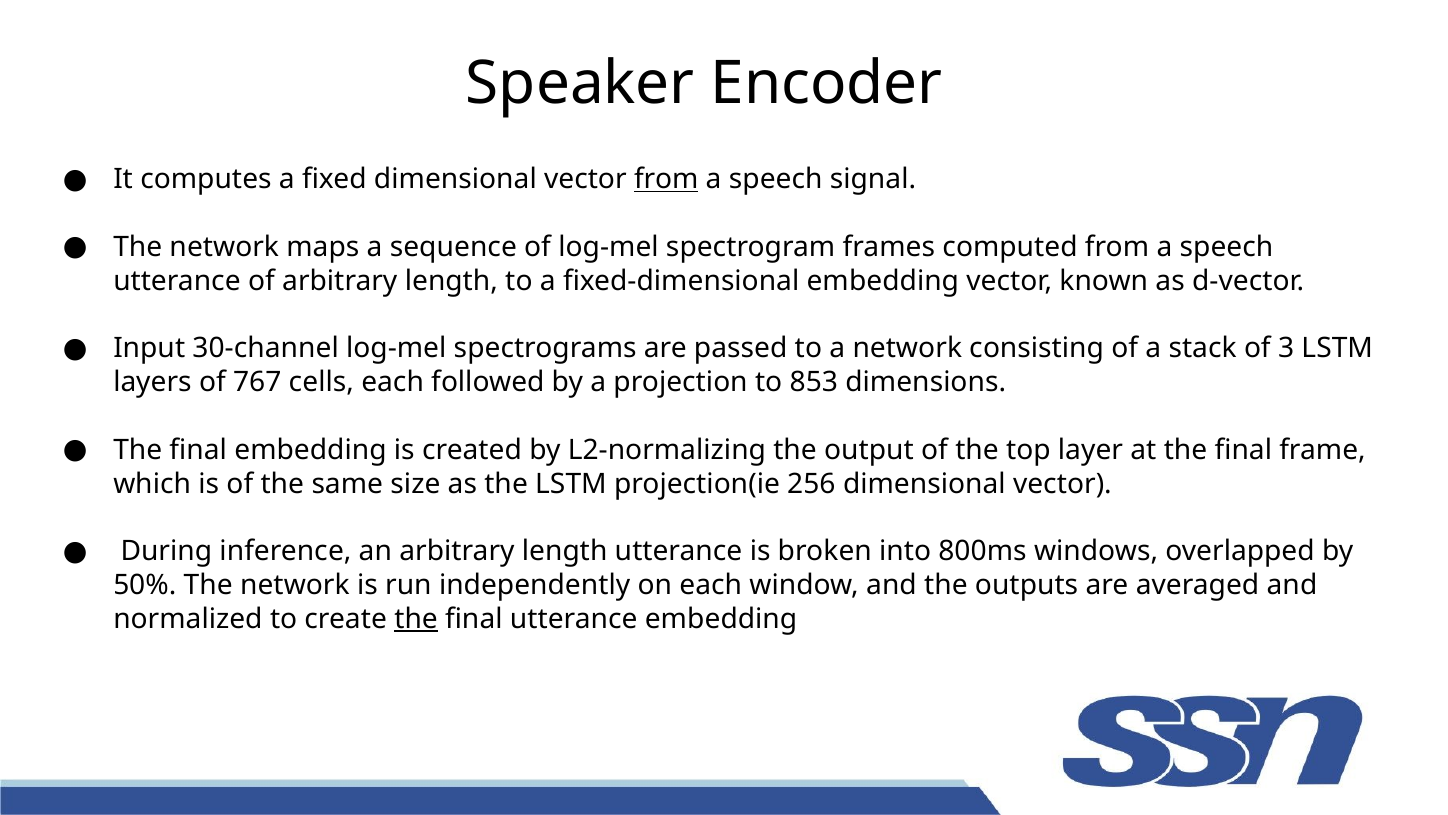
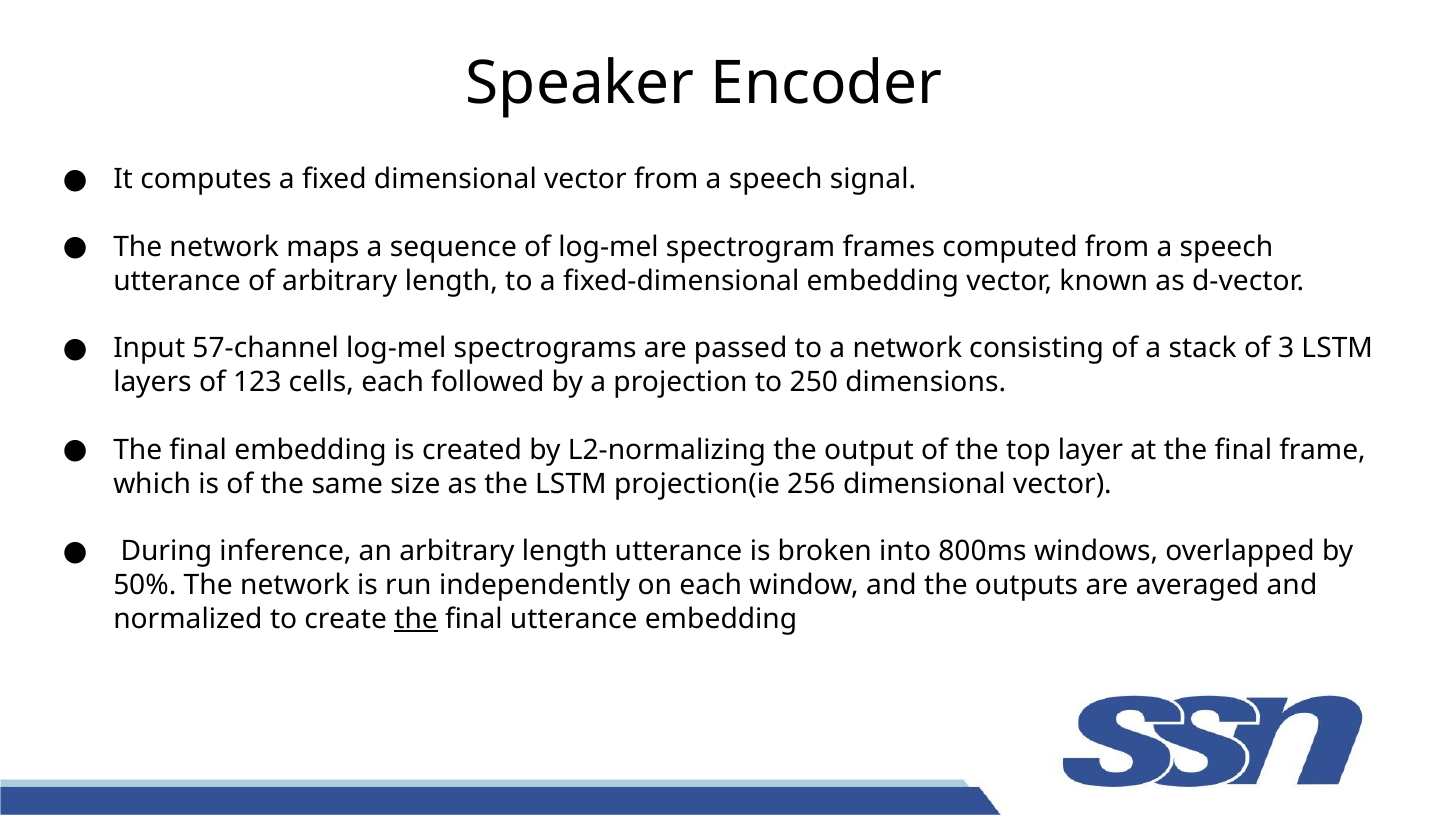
from underline: present -> none (666, 179)
30-channel: 30-channel -> 57-channel (266, 348)
767: 767 -> 123 (257, 382)
853: 853 -> 250 (814, 382)
